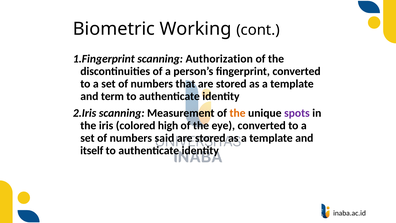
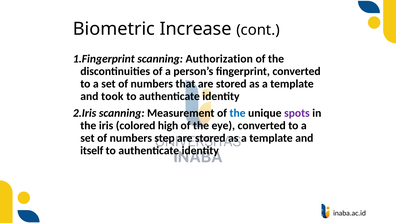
Working: Working -> Increase (196, 29)
term: term -> took (112, 96)
the colour: orange -> blue (238, 113)
said: said -> step (165, 138)
